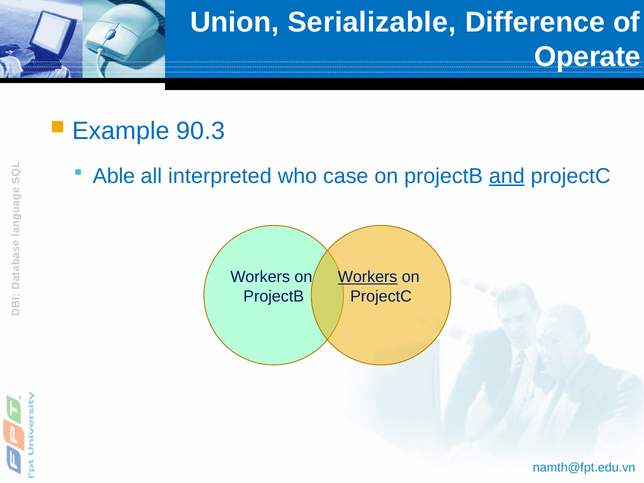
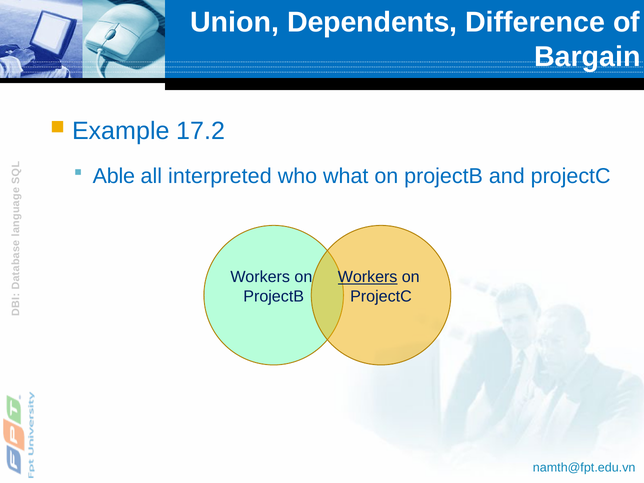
Serializable: Serializable -> Dependents (372, 22)
Operate: Operate -> Bargain (587, 57)
90.3: 90.3 -> 17.2 (201, 131)
case: case -> what (346, 176)
and underline: present -> none (507, 176)
